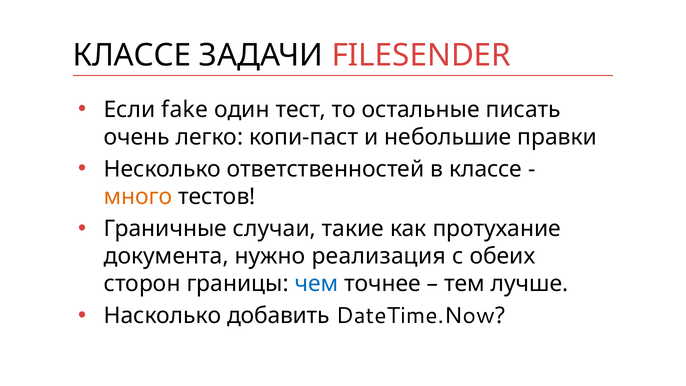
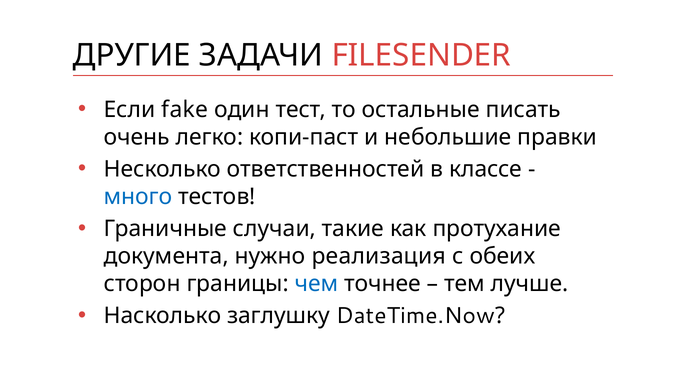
КЛАССЕ: КЛАССЕ -> ДРУГИЕ (132, 55)
много colour: orange -> blue (138, 197)
добавить: добавить -> заглушку (278, 316)
